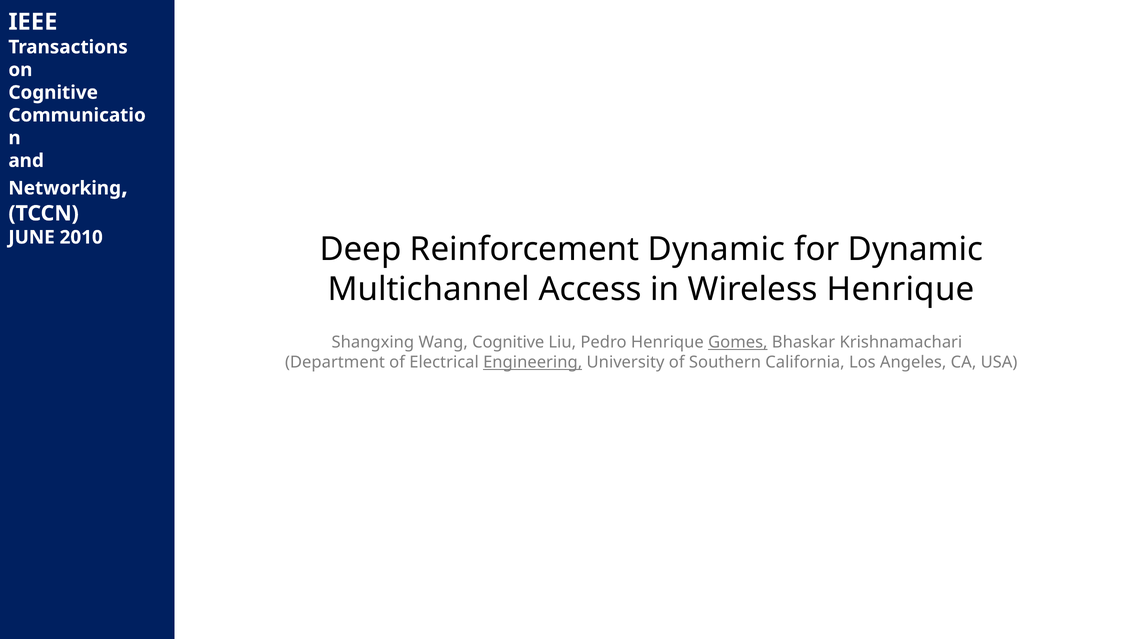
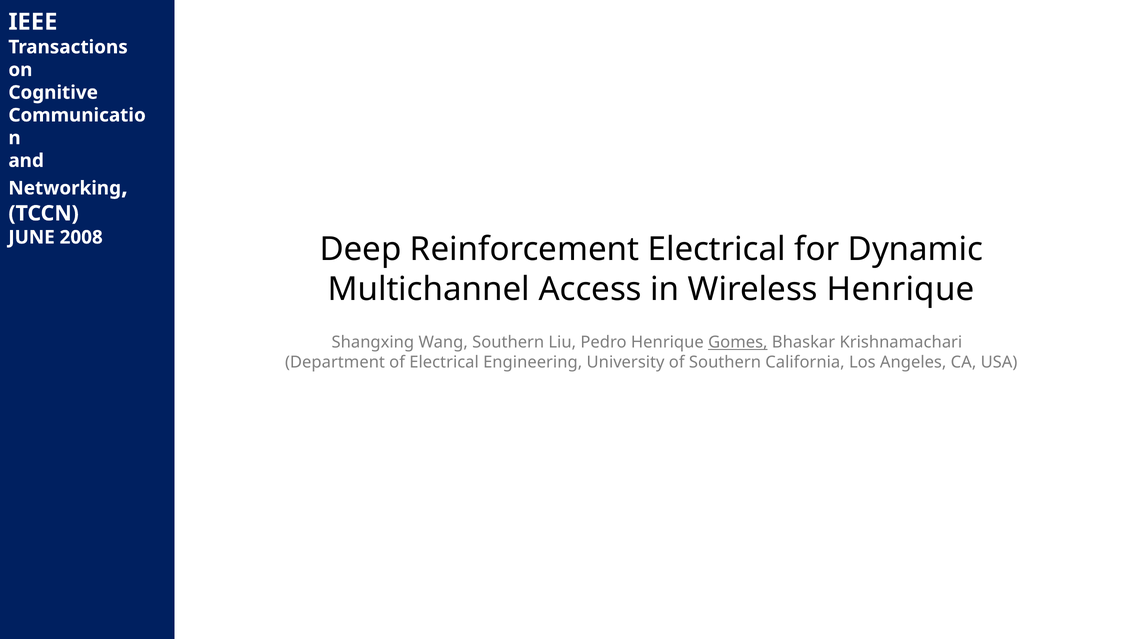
2010: 2010 -> 2008 (81, 237)
Reinforcement Dynamic: Dynamic -> Electrical (717, 249)
Wang Cognitive: Cognitive -> Southern (508, 342)
Engineering underline: present -> none (533, 362)
